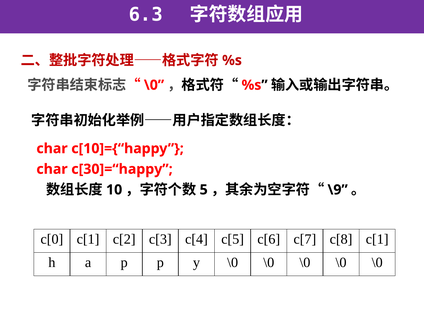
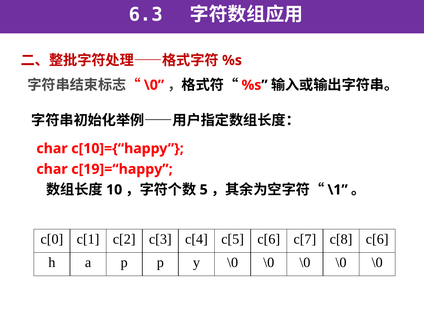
c[30]=“happy: c[30]=“happy -> c[19]=“happy (122, 169)
\9: \9 -> \1 (338, 190)
c[8 c[1: c[1 -> c[6 (377, 239)
